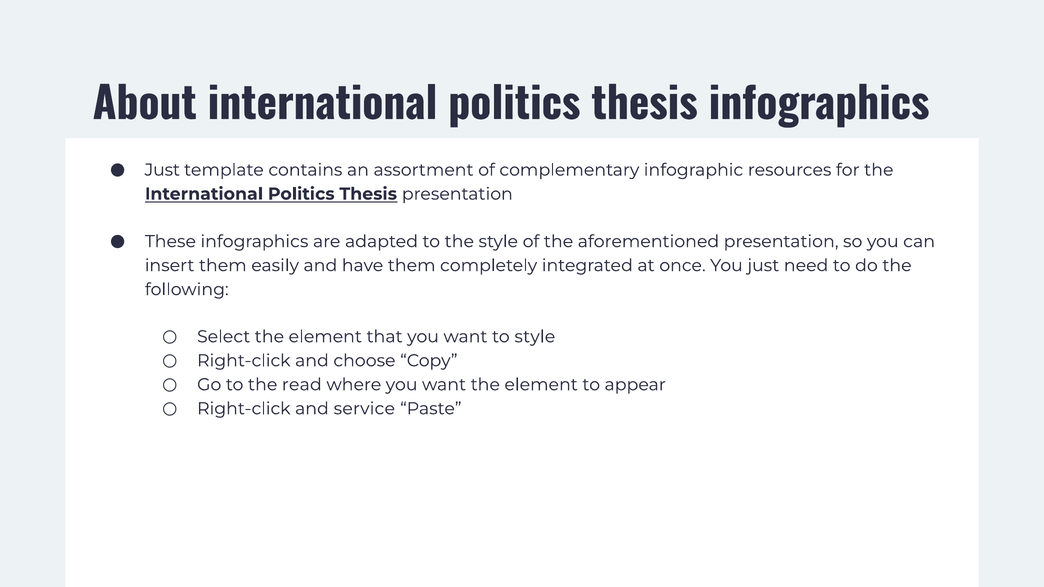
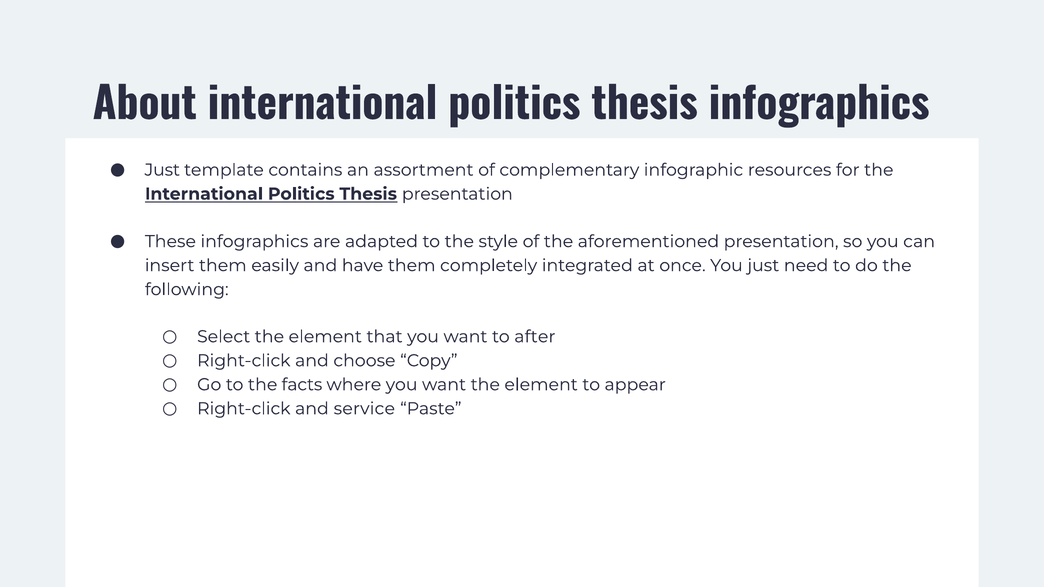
to style: style -> after (535, 337)
read: read -> facts (302, 385)
